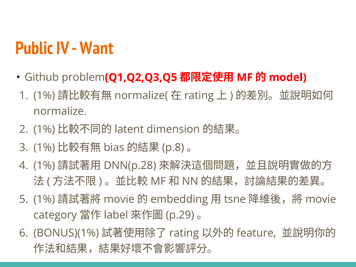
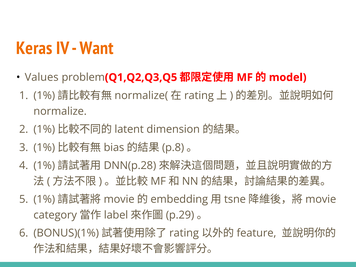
Public: Public -> Keras (34, 48)
Github: Github -> Values (42, 77)
